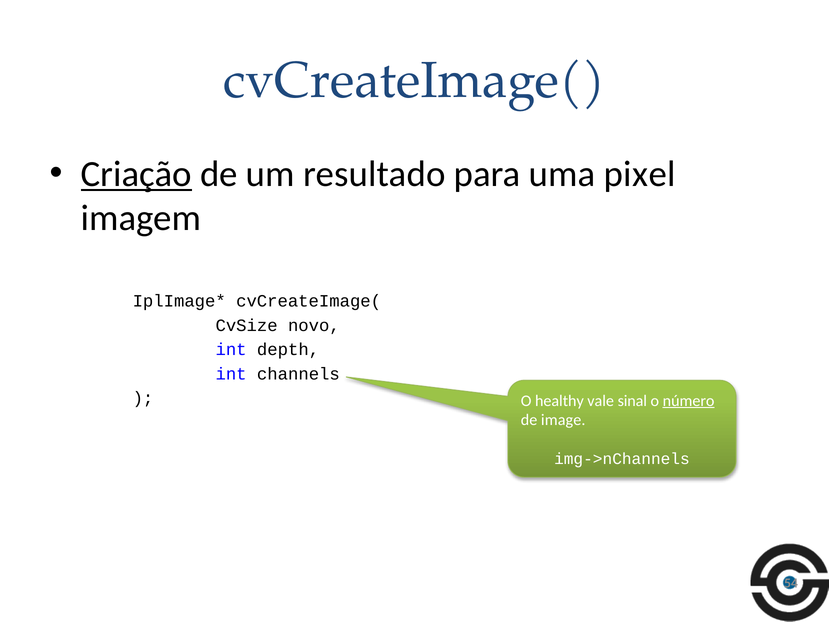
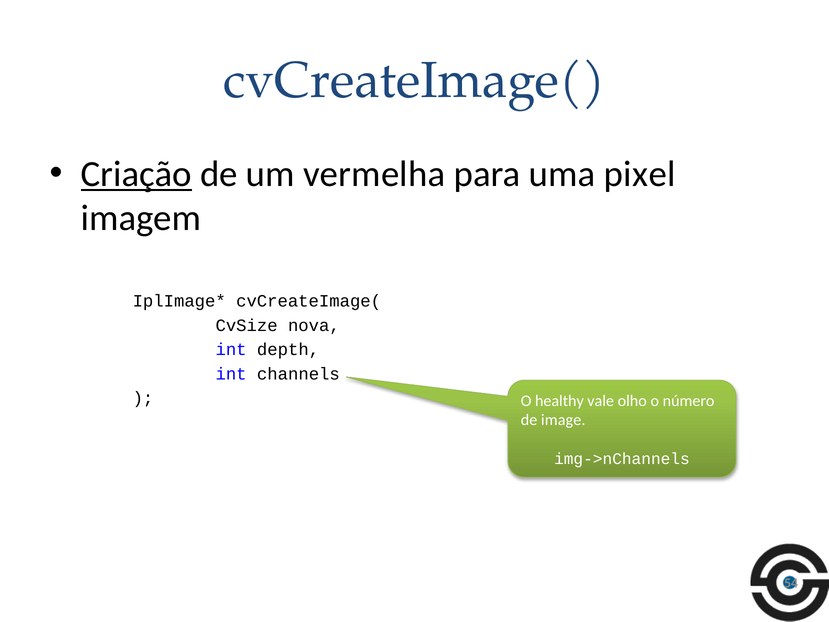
resultado: resultado -> vermelha (374, 174)
novo: novo -> nova (314, 325)
sinal: sinal -> olho (632, 401)
número underline: present -> none (689, 401)
